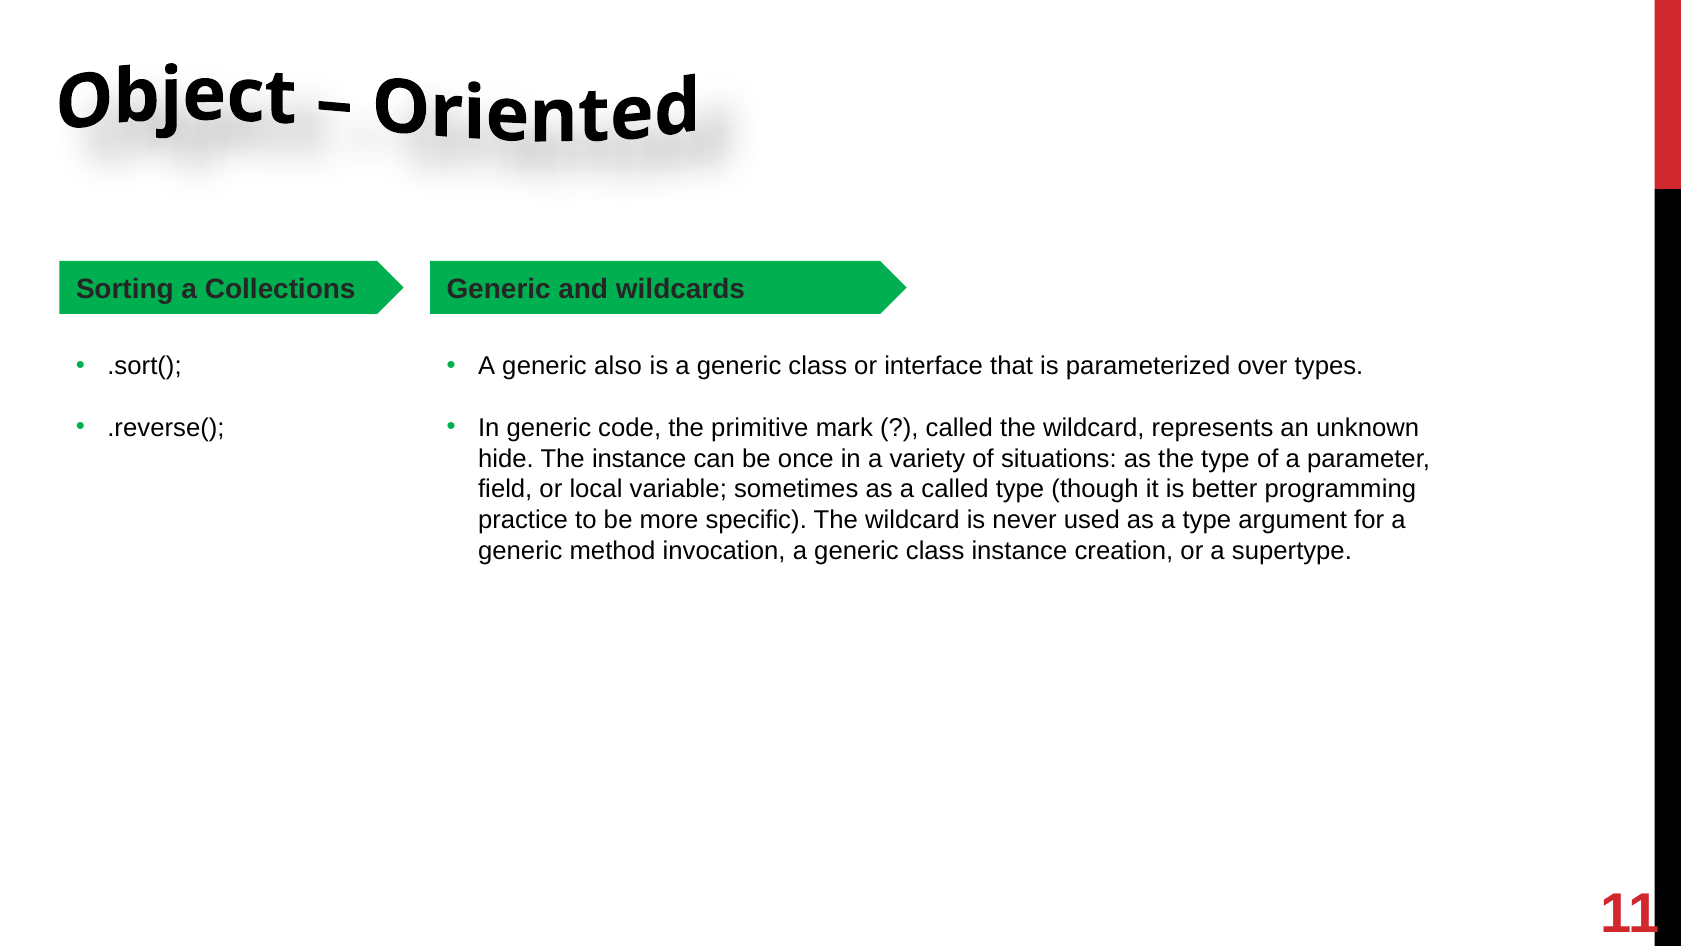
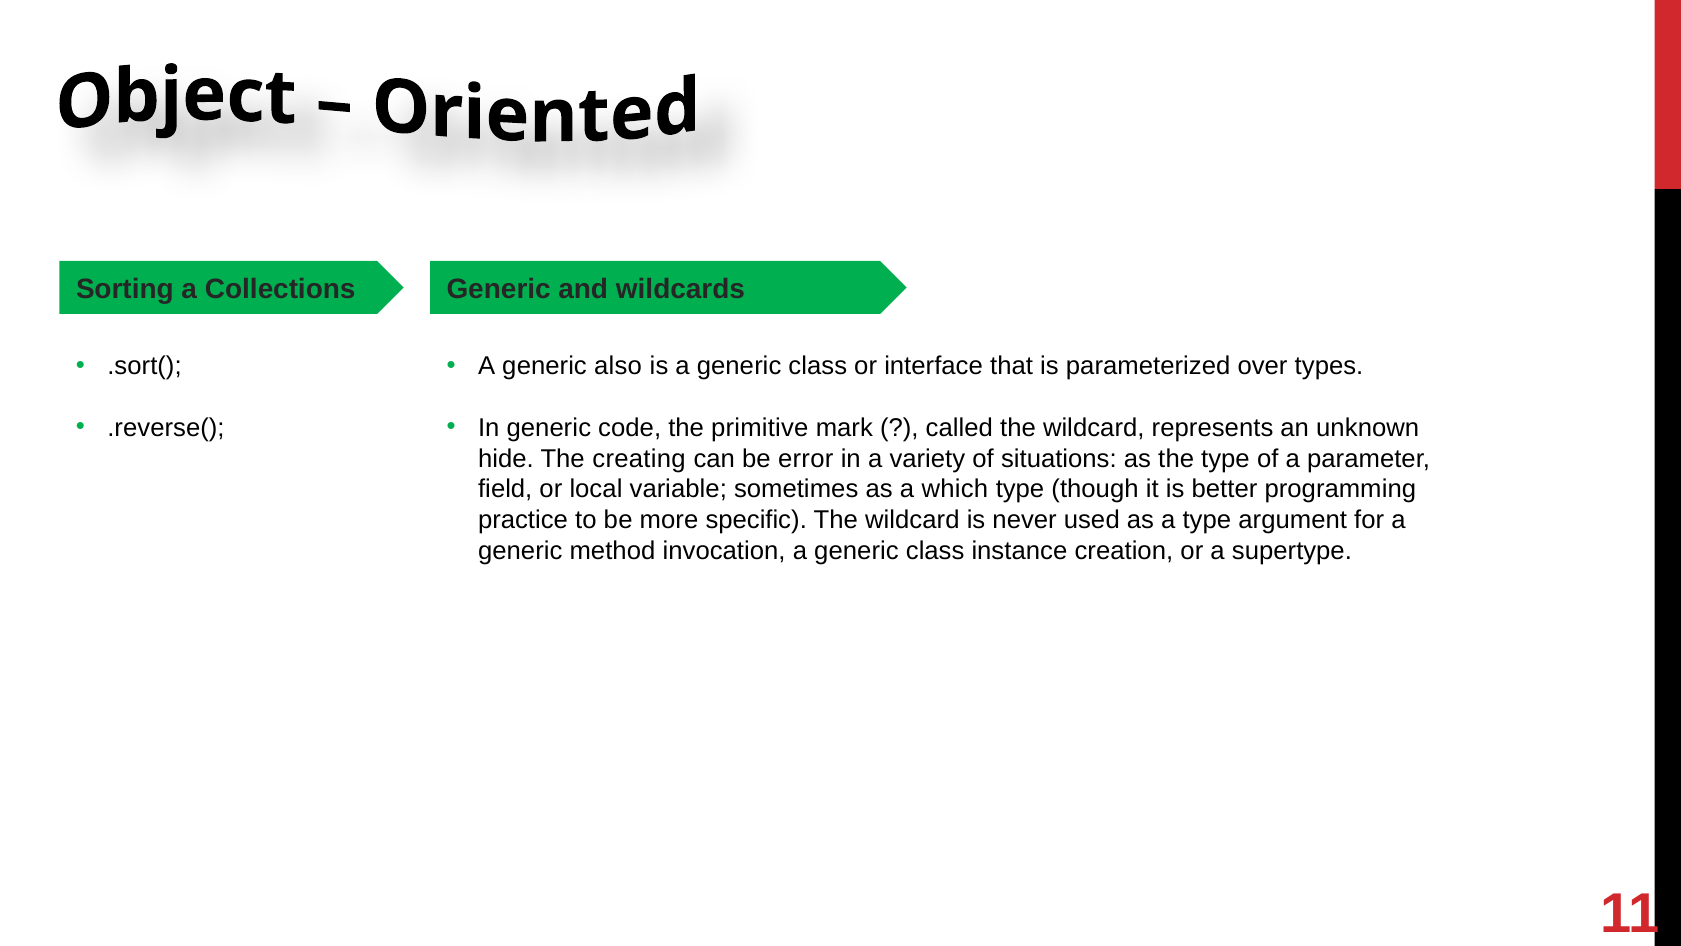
The instance: instance -> creating (639, 458)
once: once -> error (806, 458)
a called: called -> which (955, 489)
